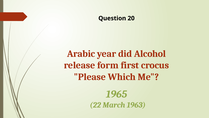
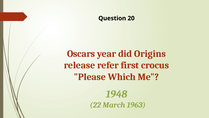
Arabic: Arabic -> Oscars (81, 54)
Alcohol: Alcohol -> Origins (150, 54)
form: form -> refer (108, 65)
1965: 1965 -> 1948 (117, 94)
